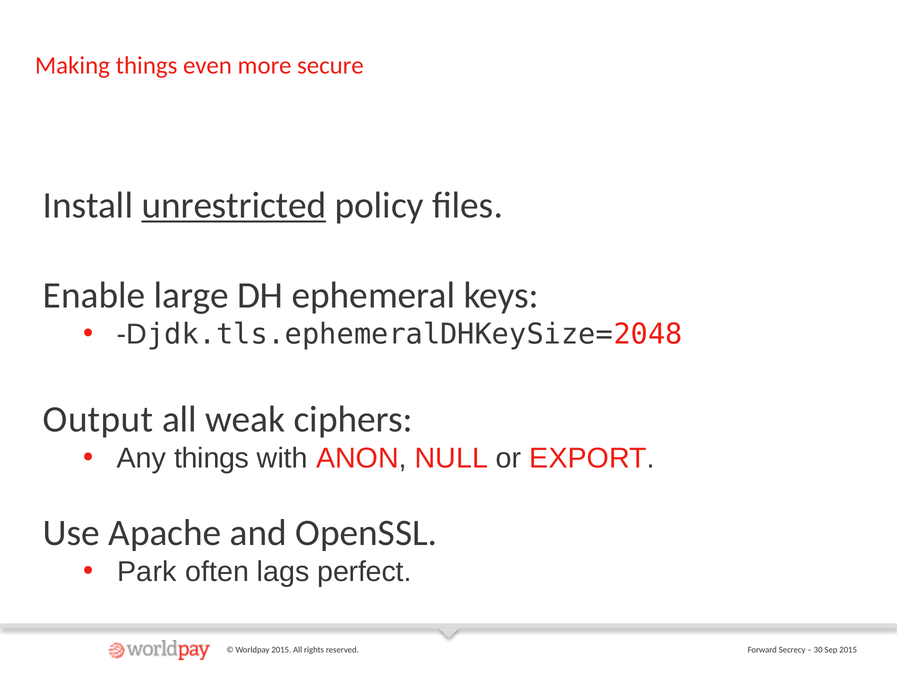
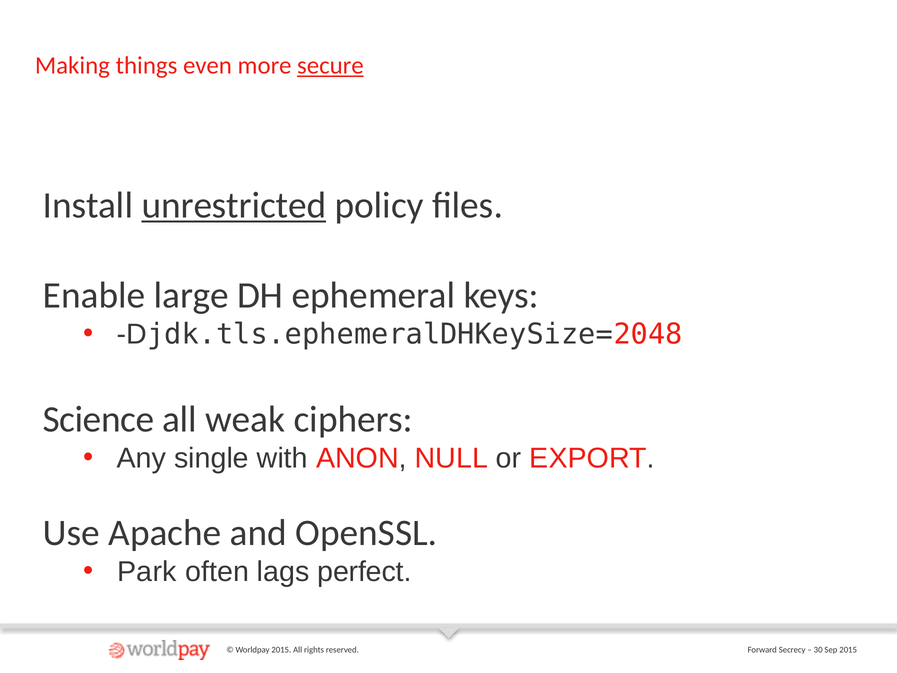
secure underline: none -> present (330, 65)
Output: Output -> Science (98, 419)
Any things: things -> single (212, 458)
